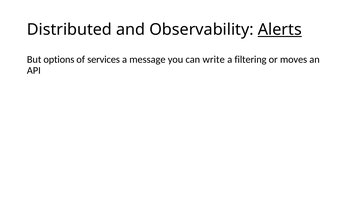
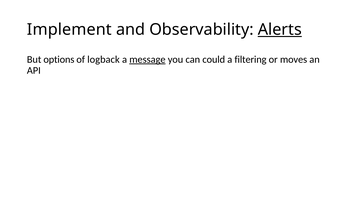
Distributed: Distributed -> Implement (69, 30)
services: services -> logback (103, 60)
message underline: none -> present (147, 60)
write: write -> could (214, 60)
